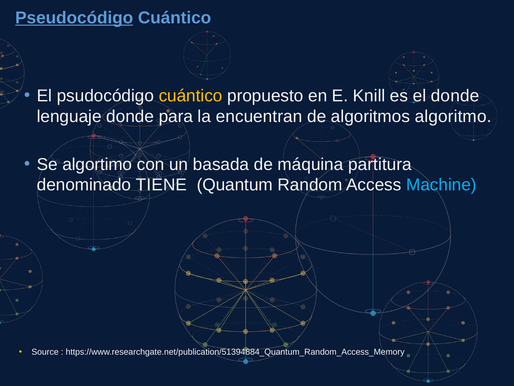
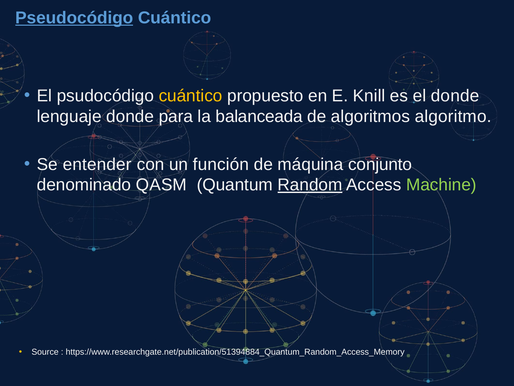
encuentran: encuentran -> balanceada (259, 116)
algortimo: algortimo -> entender (97, 164)
basada: basada -> función (221, 164)
partitura: partitura -> conjunto (380, 164)
TIENE: TIENE -> QASM (161, 185)
Random underline: none -> present (310, 185)
Machine colour: light blue -> light green (441, 185)
